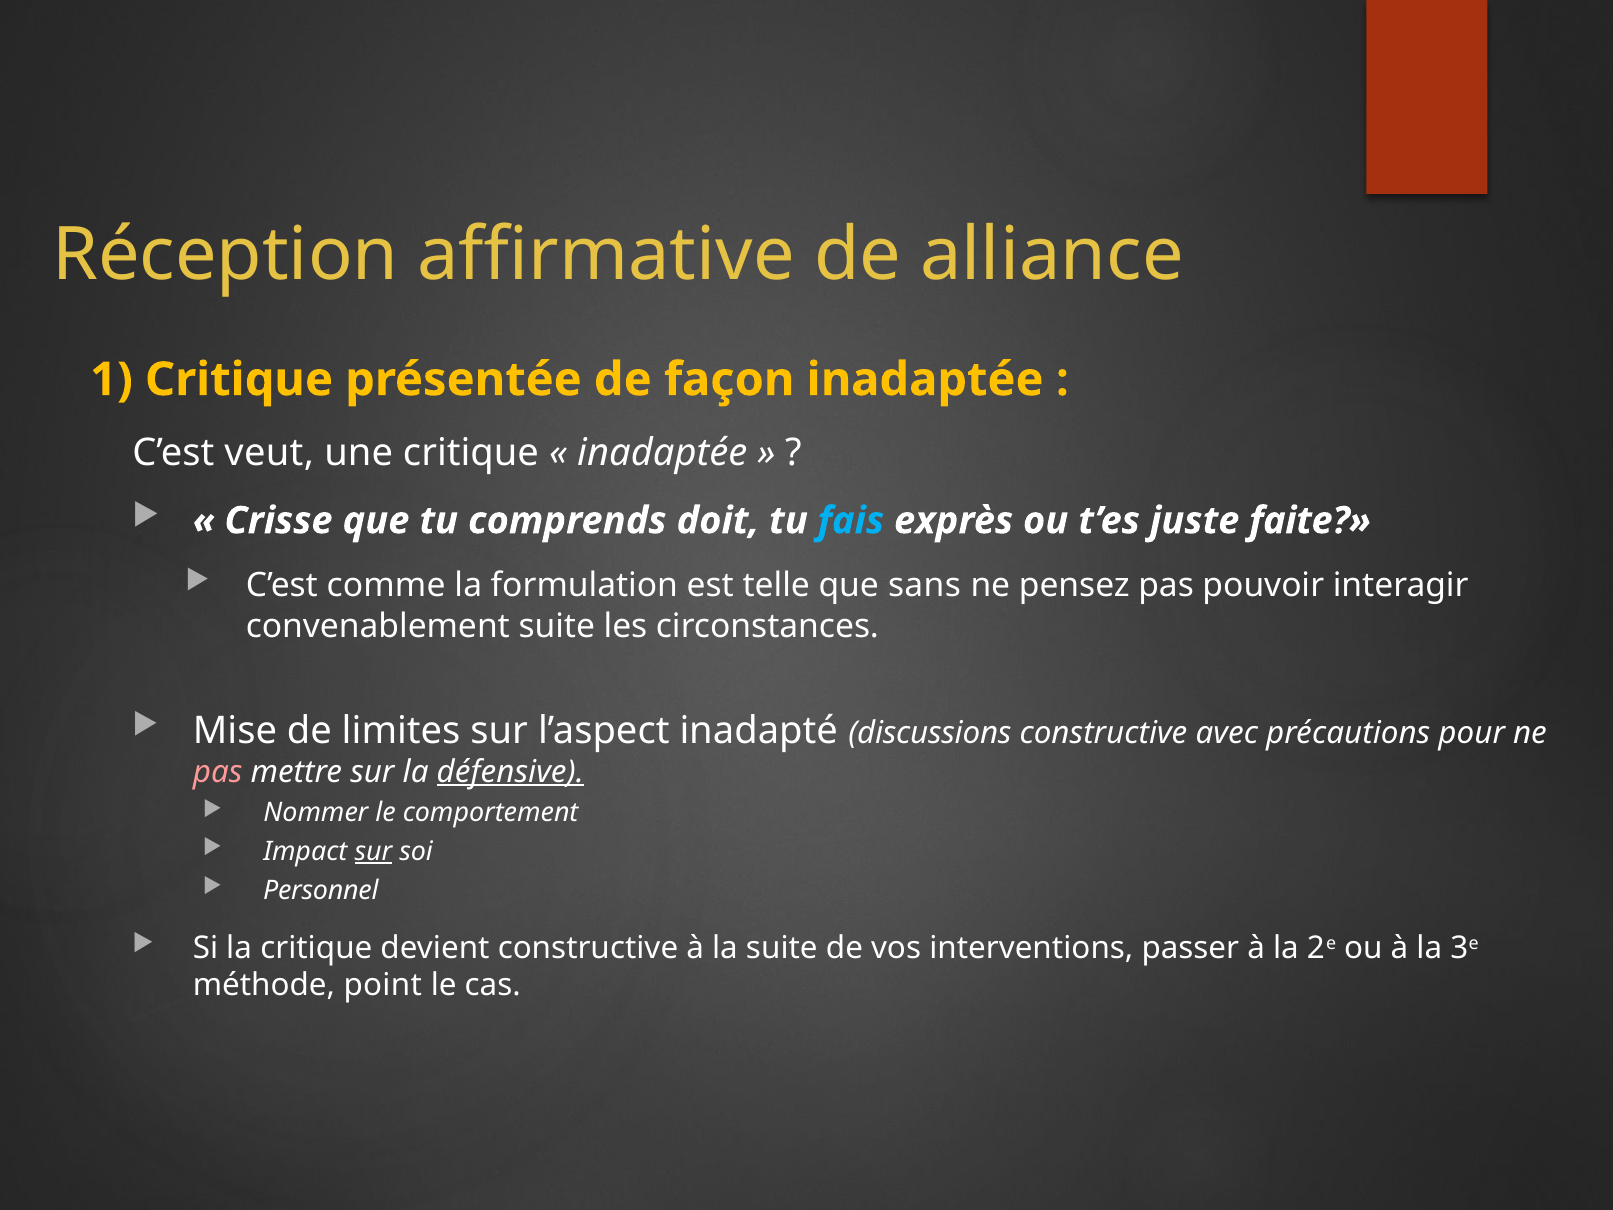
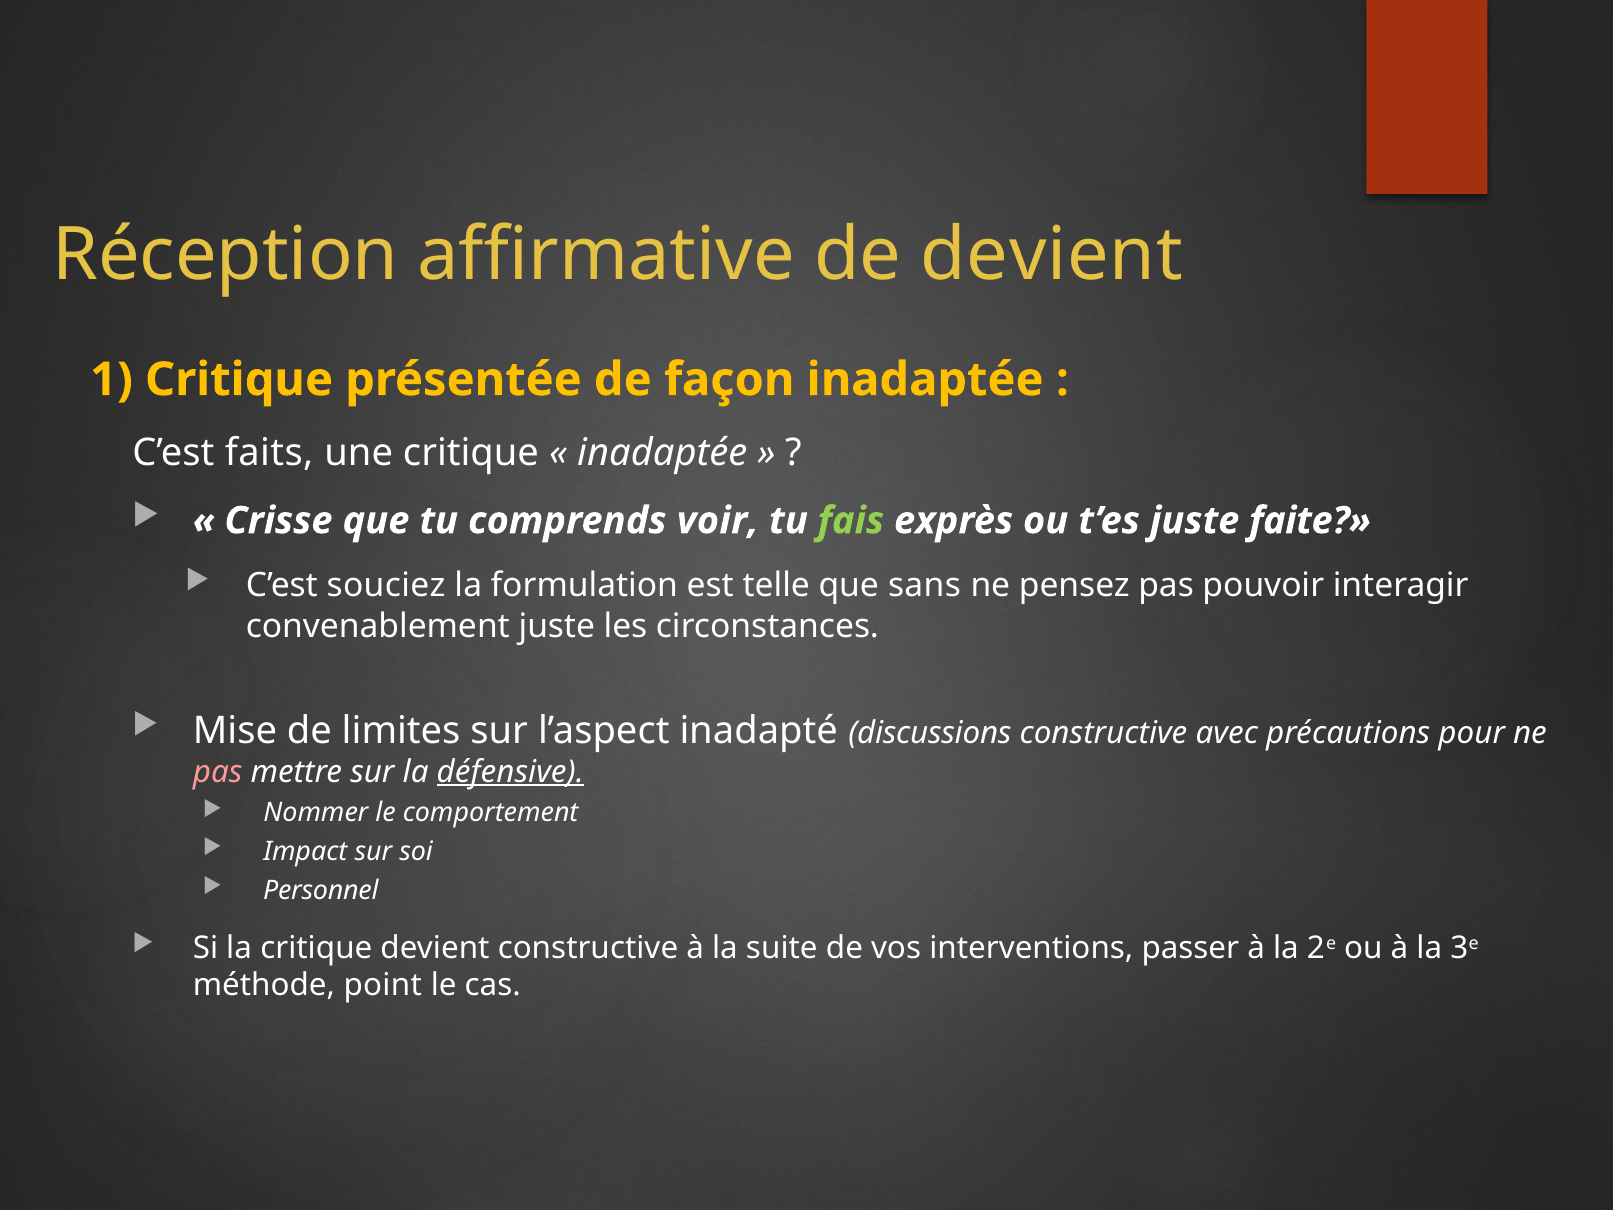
de alliance: alliance -> devient (1052, 255)
veut: veut -> faits (269, 452)
doit: doit -> voir (718, 521)
fais colour: light blue -> light green (851, 521)
comme: comme -> souciez (386, 586)
convenablement suite: suite -> juste (557, 626)
sur underline: present -> none (373, 851)
